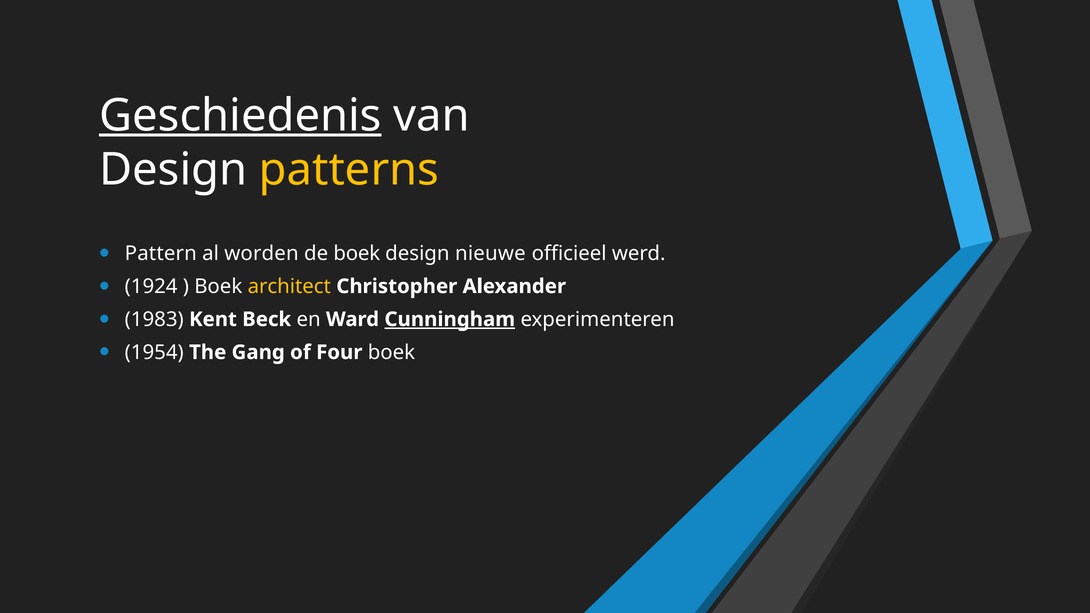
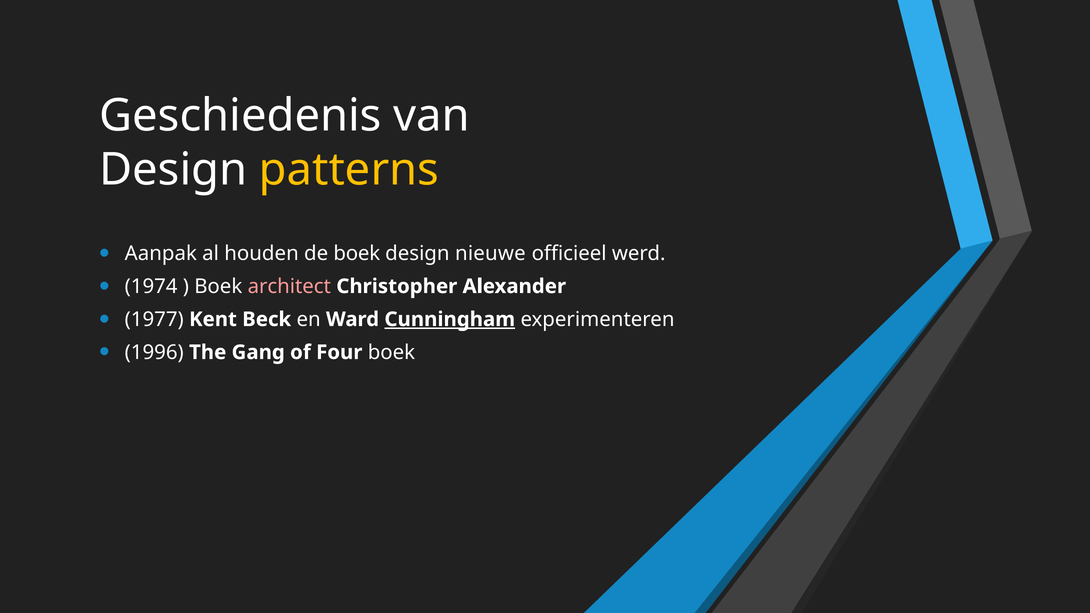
Geschiedenis underline: present -> none (240, 116)
Pattern: Pattern -> Aanpak (161, 253)
worden: worden -> houden (262, 253)
1924: 1924 -> 1974 (151, 286)
architect colour: yellow -> pink (289, 286)
1983: 1983 -> 1977 (154, 319)
1954: 1954 -> 1996 (154, 352)
